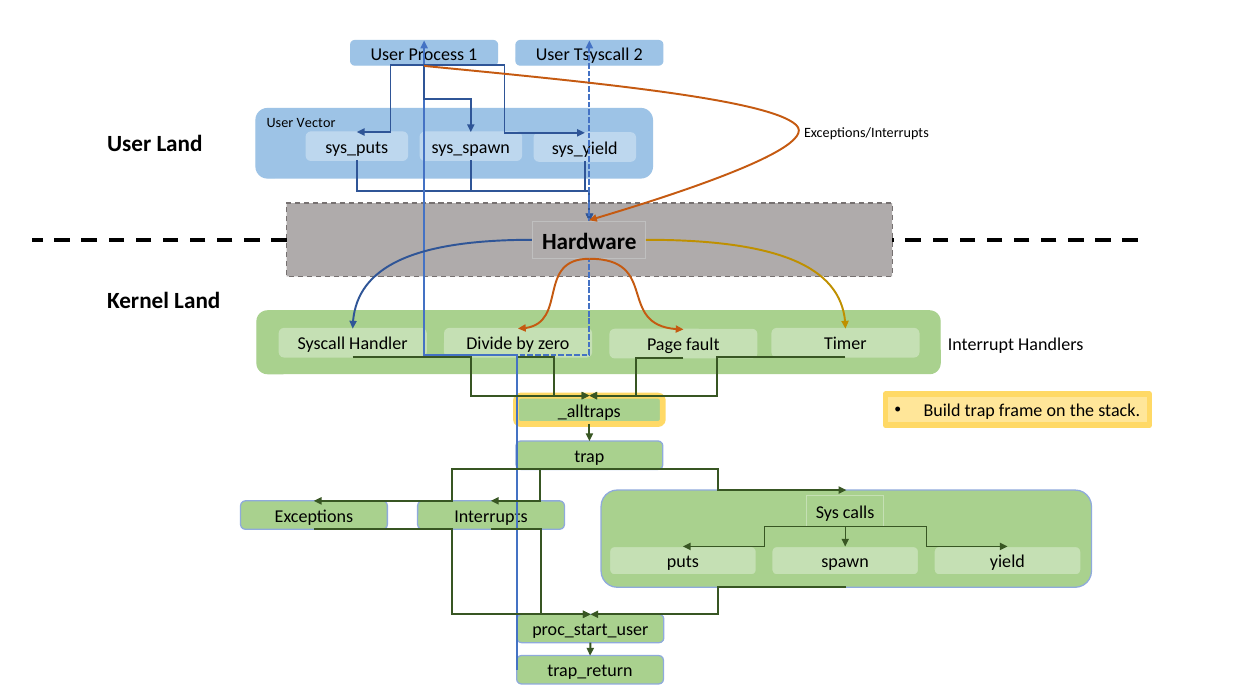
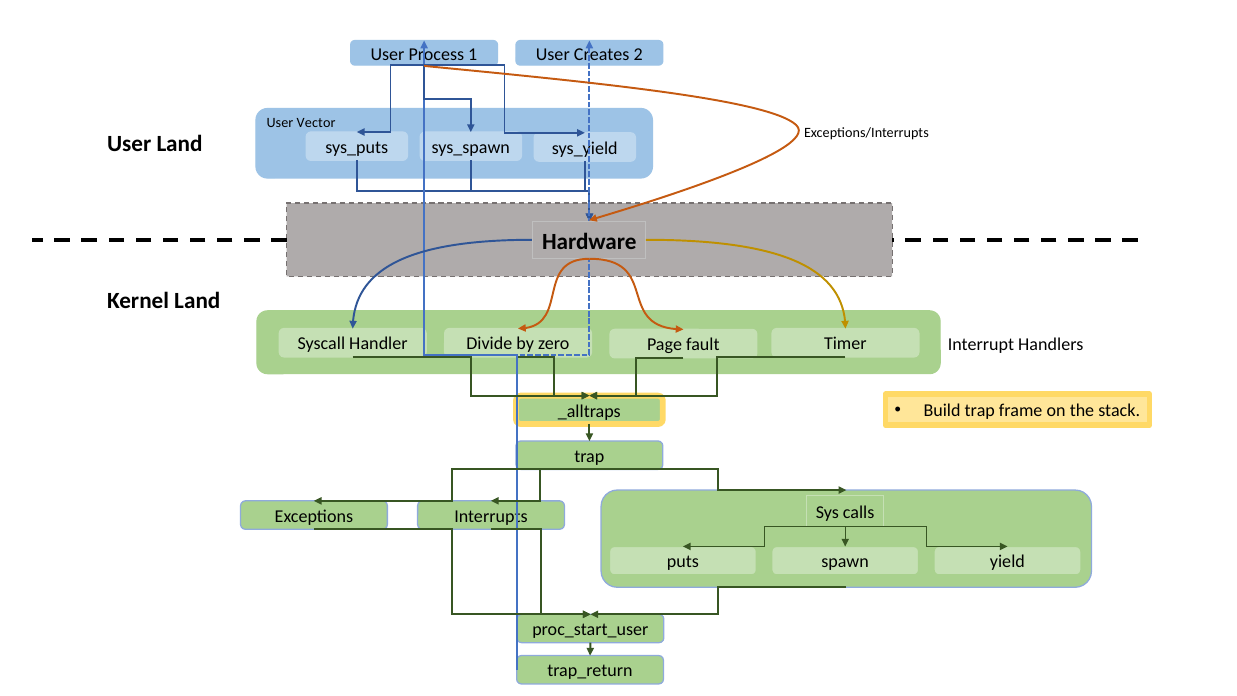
Tsyscall: Tsyscall -> Creates (602, 54)
